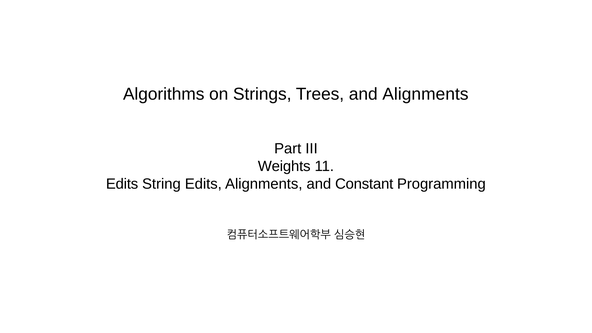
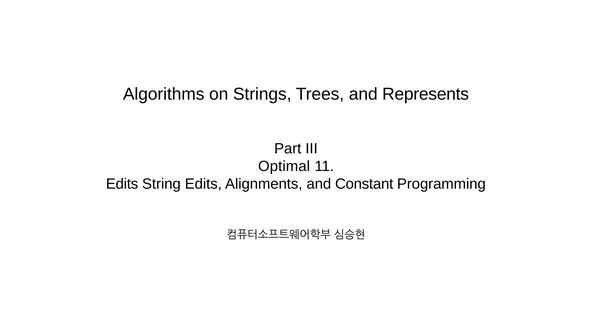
and Alignments: Alignments -> Represents (426, 94)
Weights: Weights -> Optimal (284, 166)
